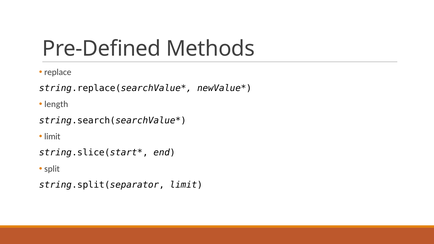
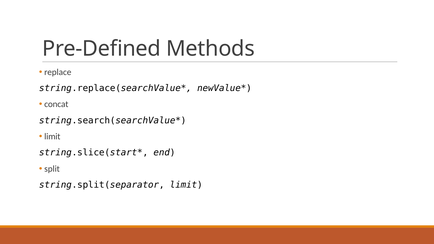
length: length -> concat (56, 104)
